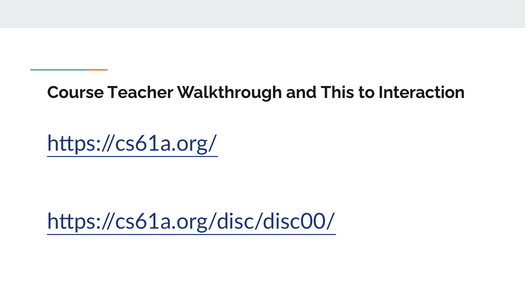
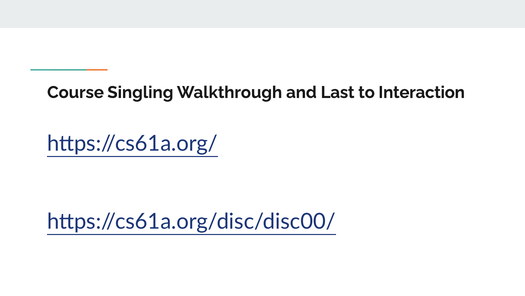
Teacher: Teacher -> Singling (140, 92)
This: This -> Last (338, 92)
